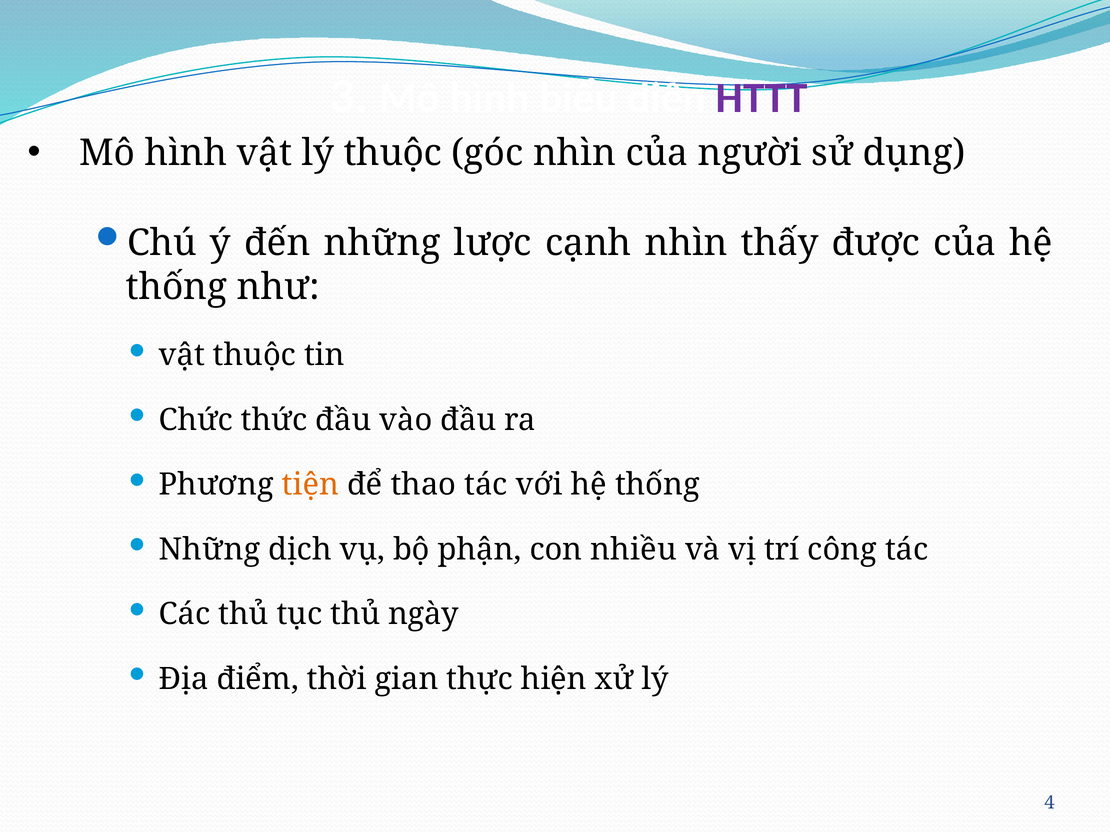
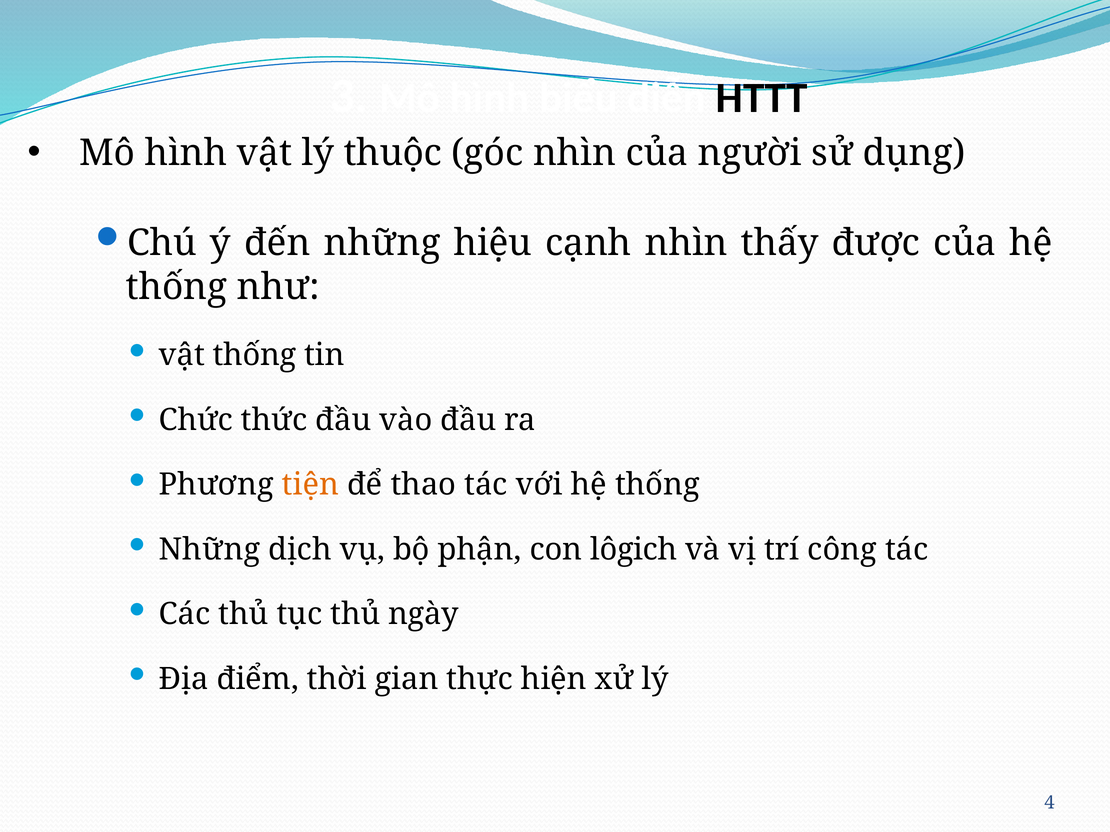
HTTT colour: purple -> black (762, 98)
lược: lược -> hiệu (493, 243)
vật thuộc: thuộc -> thống (255, 355)
nhiều: nhiều -> lôgich (634, 550)
